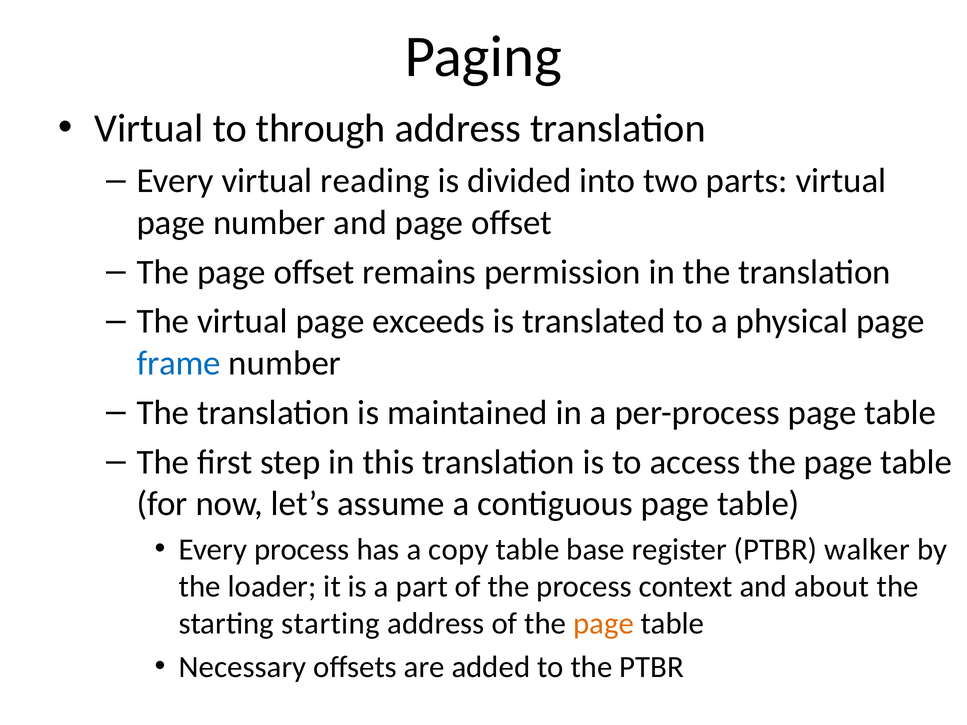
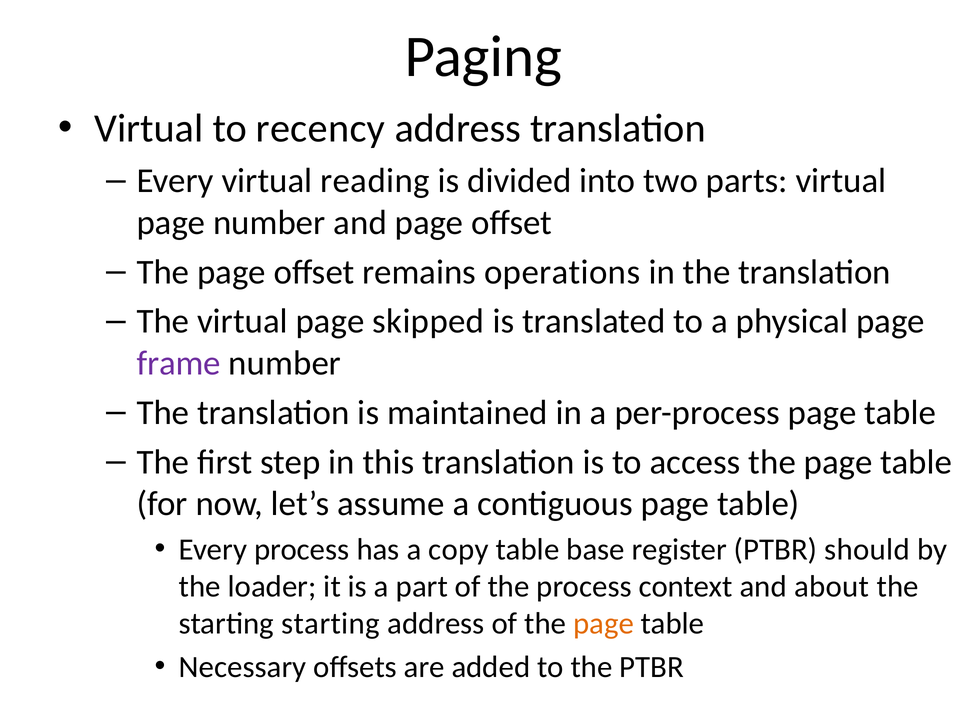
through: through -> recency (320, 129)
permission: permission -> operations (562, 272)
exceeds: exceeds -> skipped (428, 322)
frame colour: blue -> purple (179, 363)
walker: walker -> should (867, 550)
